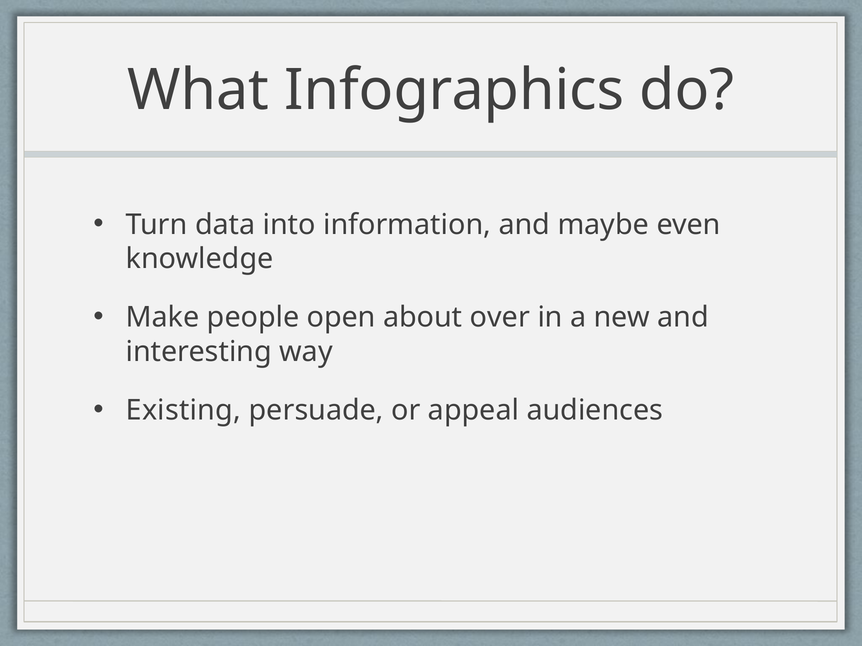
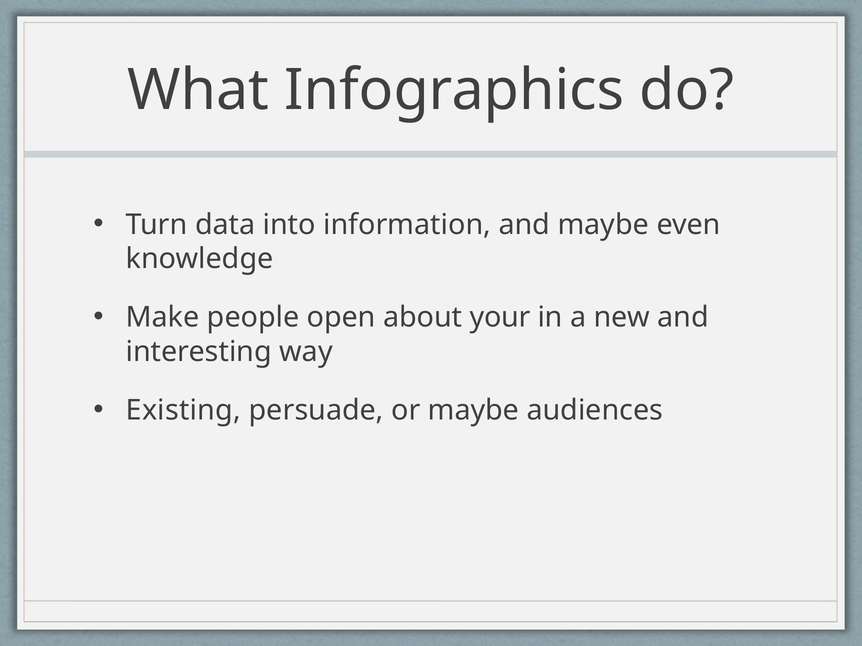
over: over -> your (500, 318)
or appeal: appeal -> maybe (474, 411)
